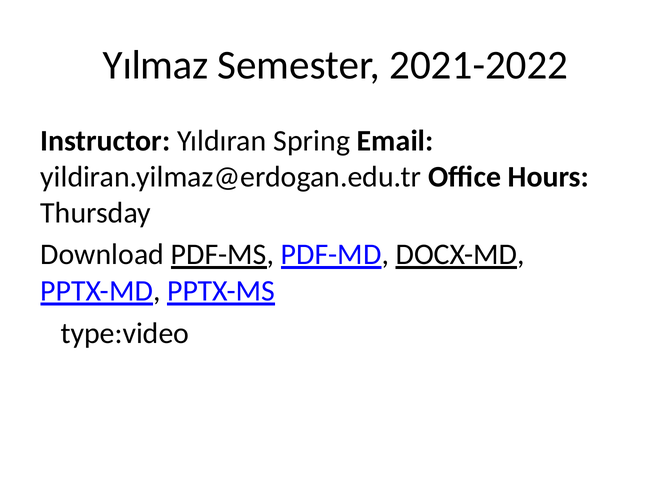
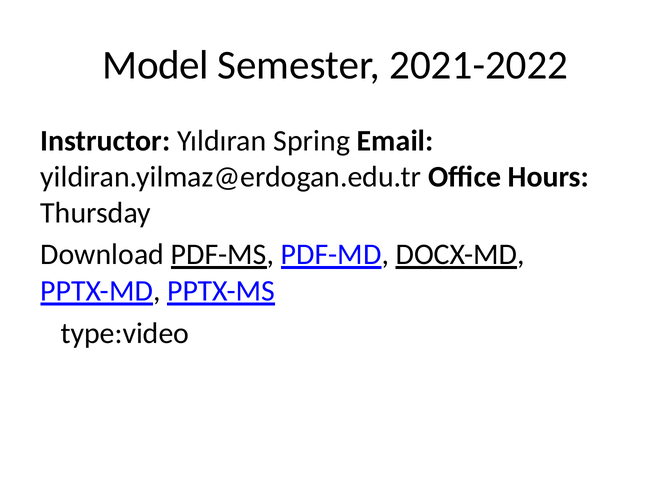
Yılmaz: Yılmaz -> Model (156, 65)
